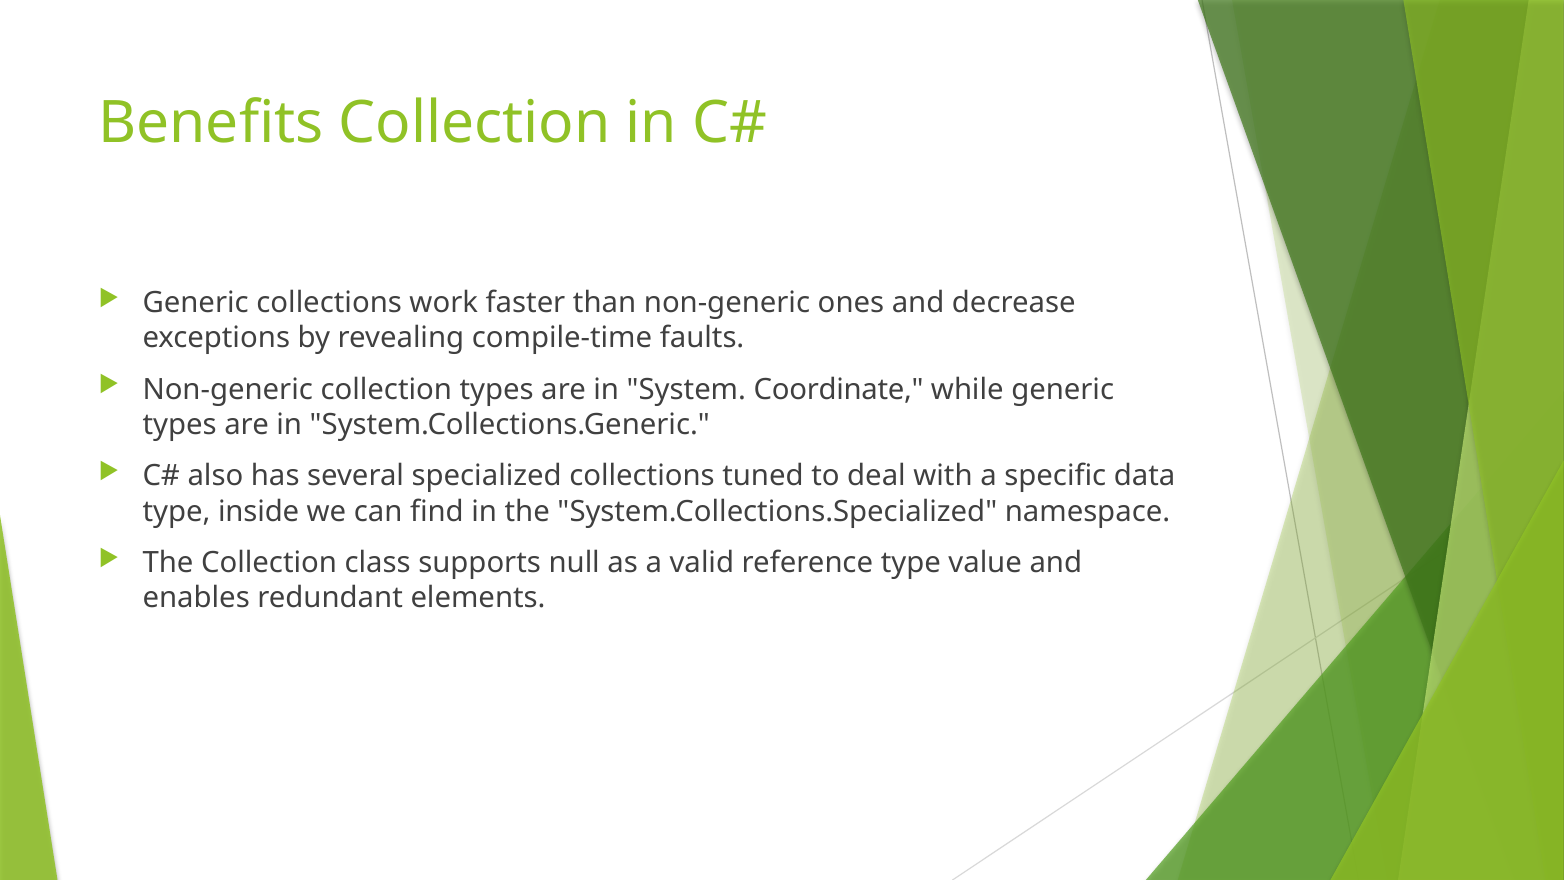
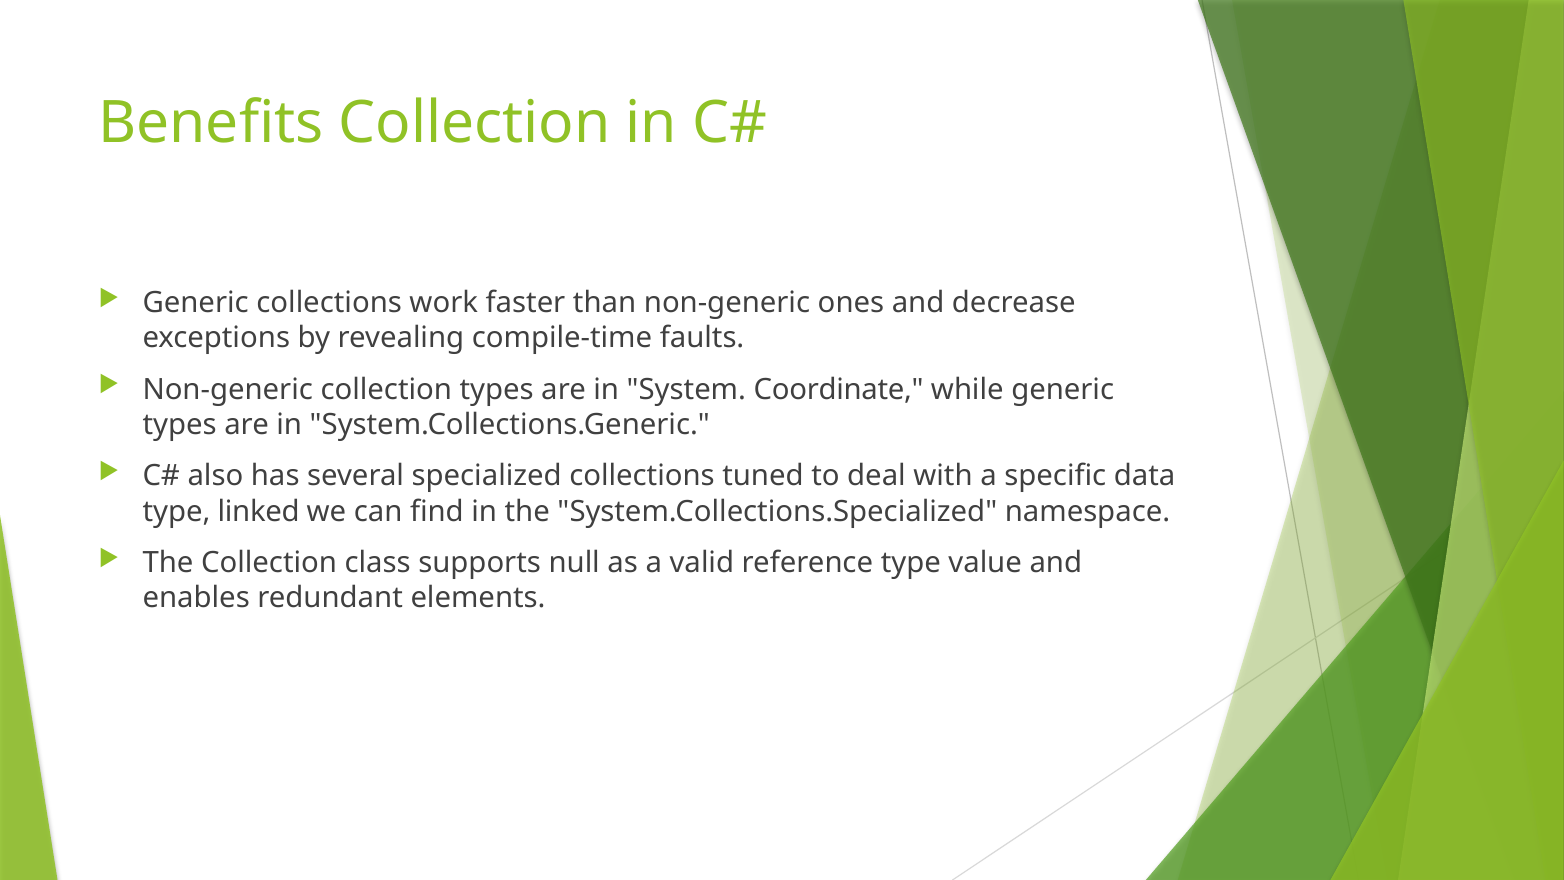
inside: inside -> linked (259, 511)
